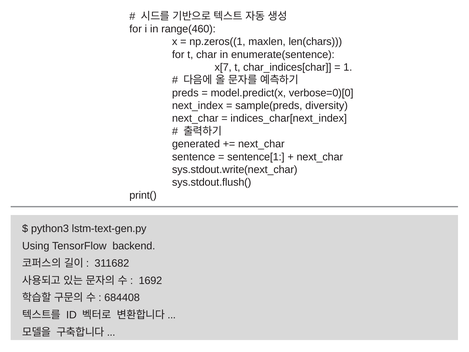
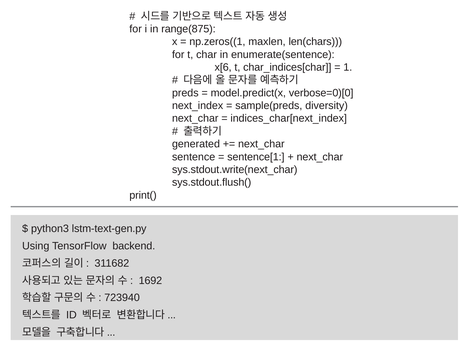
range(460: range(460 -> range(875 (188, 29)
x[7: x[7 -> x[6 (223, 67)
684408: 684408 -> 723940 (122, 298)
